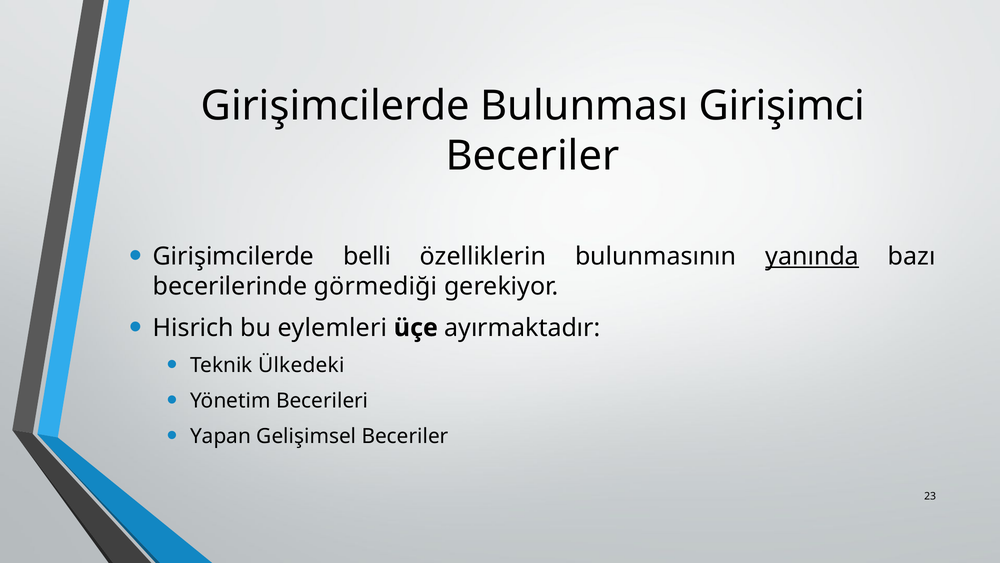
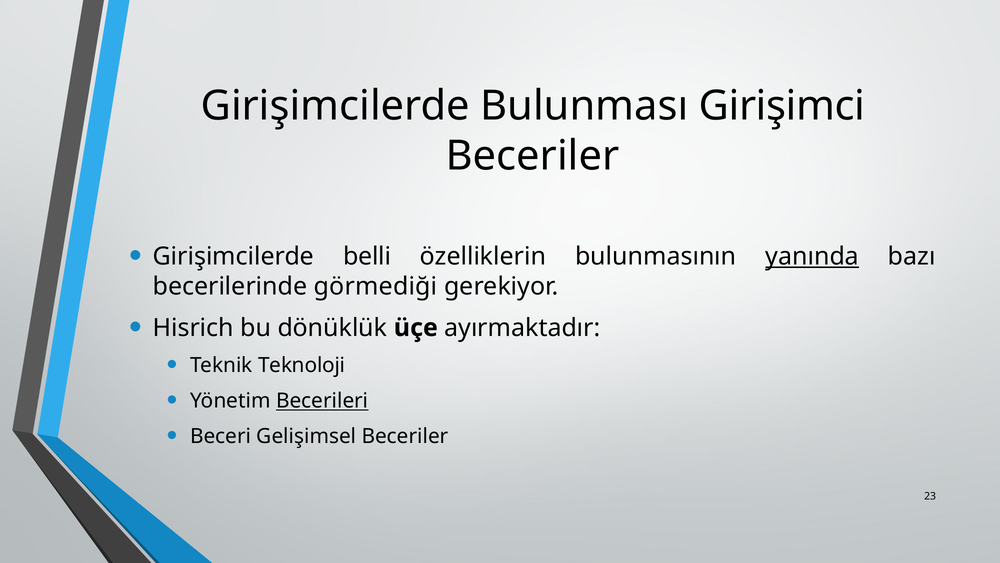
eylemleri: eylemleri -> dönüklük (332, 327)
Ülkedeki: Ülkedeki -> Teknoloji (302, 365)
Becerileri underline: none -> present (322, 401)
Yapan: Yapan -> Beceri (221, 436)
